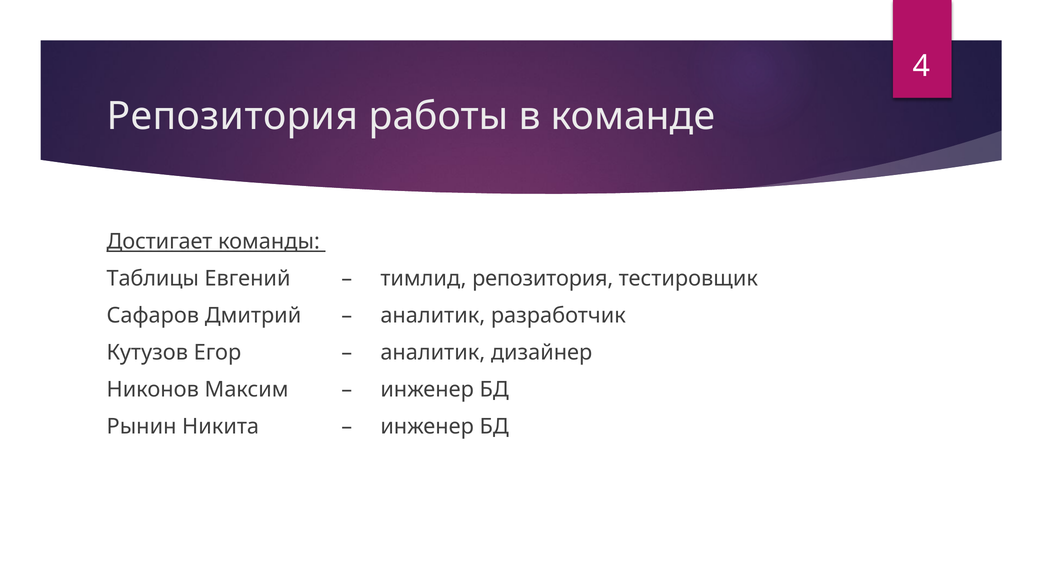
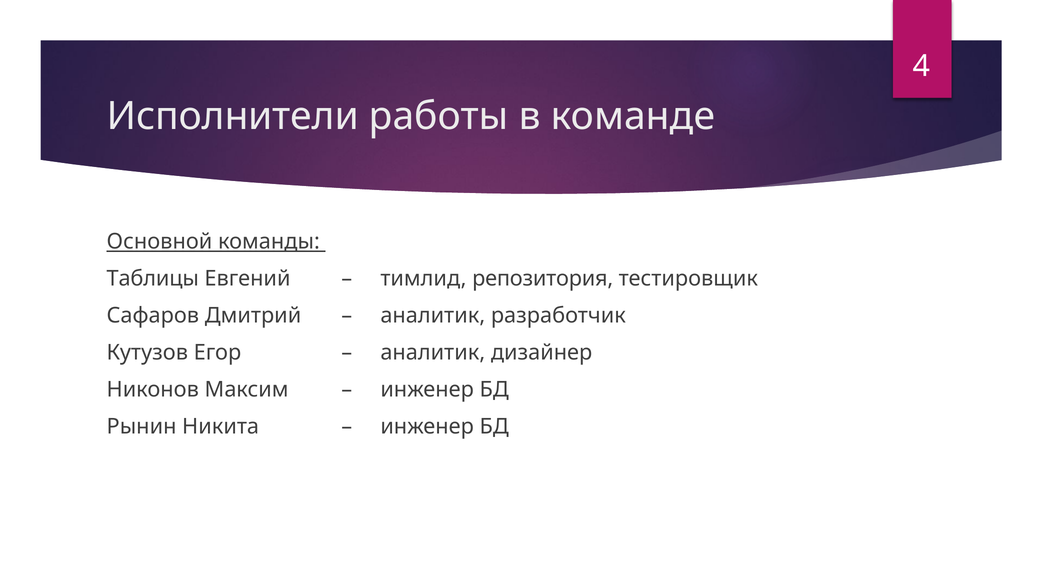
Репозитория: Репозитория -> Исполнители (233, 116)
Достигает: Достигает -> Основной (159, 241)
